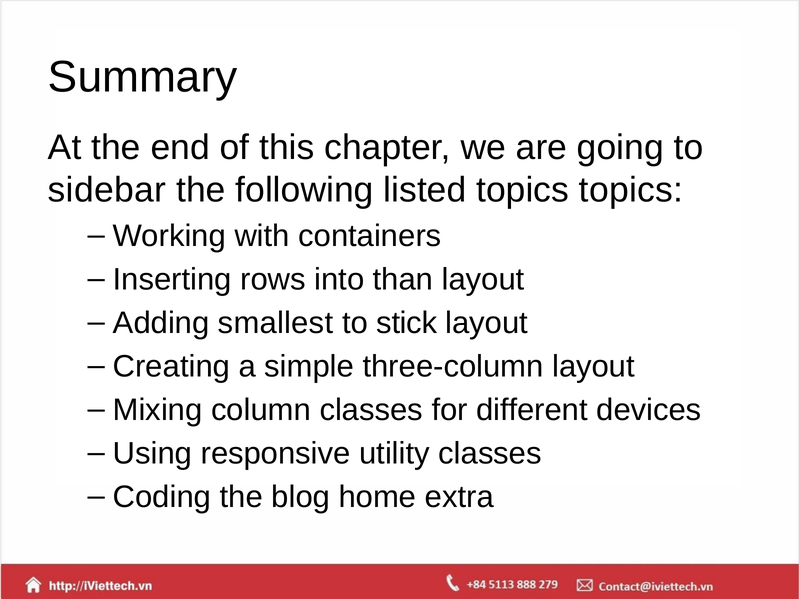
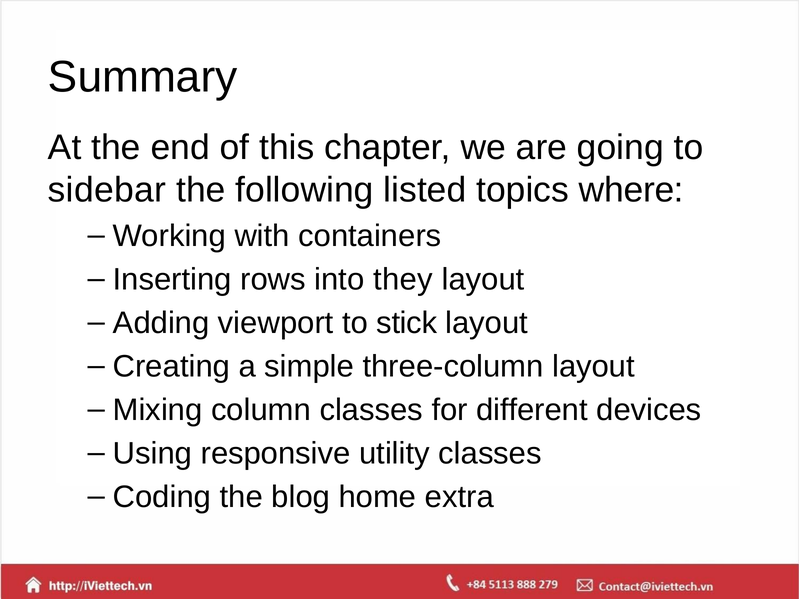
topics topics: topics -> where (631, 190)
than: than -> they (403, 280)
smallest: smallest -> viewport (276, 323)
